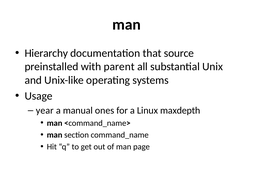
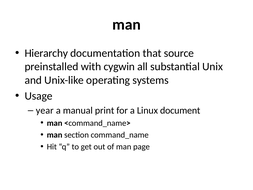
parent: parent -> cygwin (119, 67)
ones: ones -> print (105, 110)
maxdepth: maxdepth -> document (180, 110)
